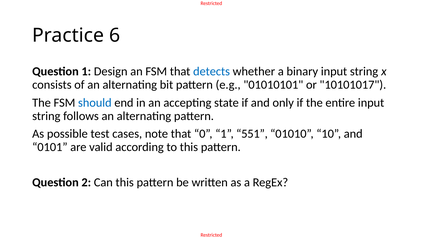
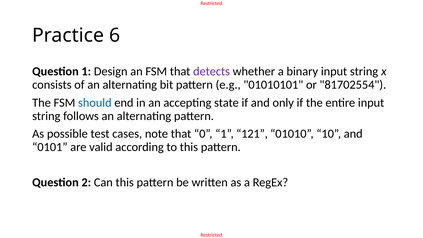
detects colour: blue -> purple (212, 72)
10101017: 10101017 -> 81702554 (353, 85)
551: 551 -> 121 (252, 134)
